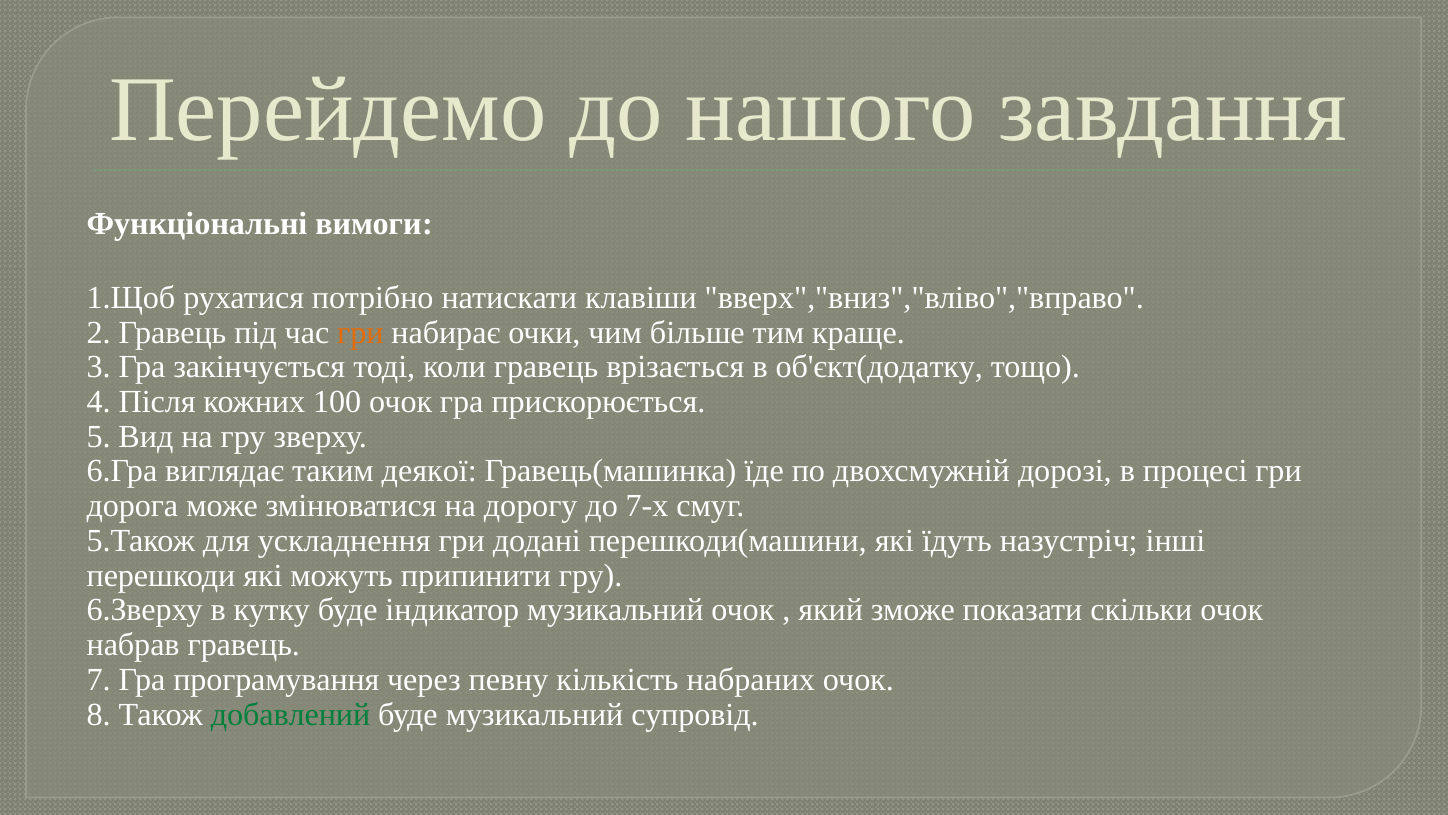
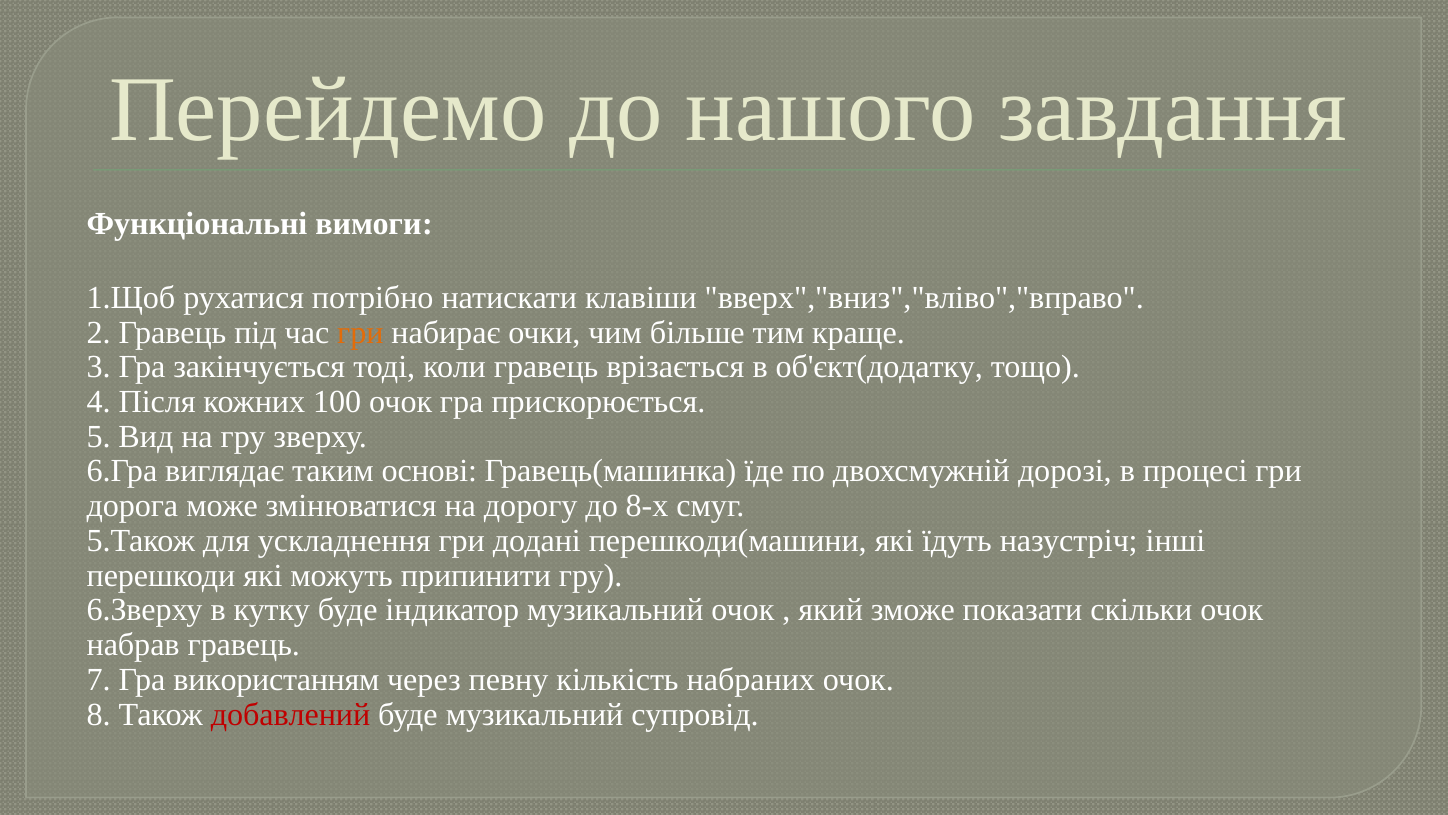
деякої: деякої -> основі (429, 471)
7-х: 7-х -> 8-х (647, 506)
програмування: програмування -> використанням (276, 679)
добавлений colour: green -> red (291, 714)
